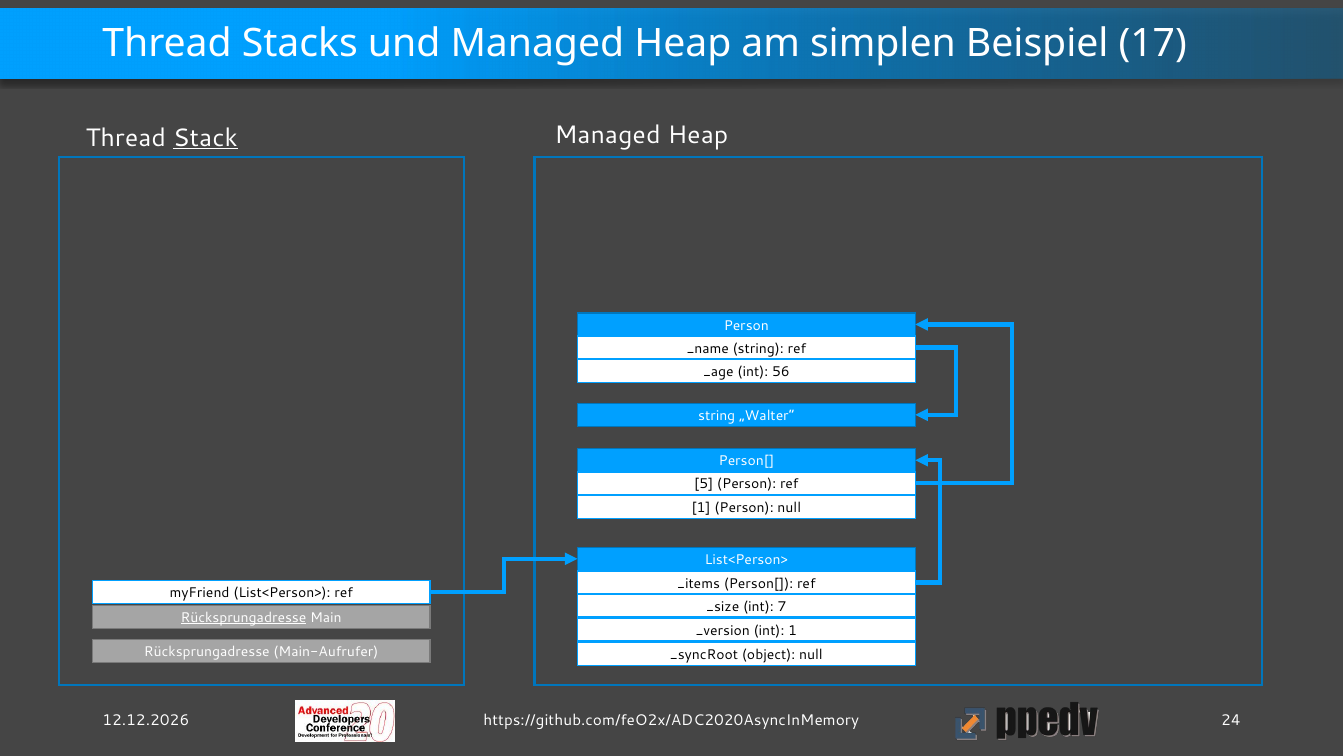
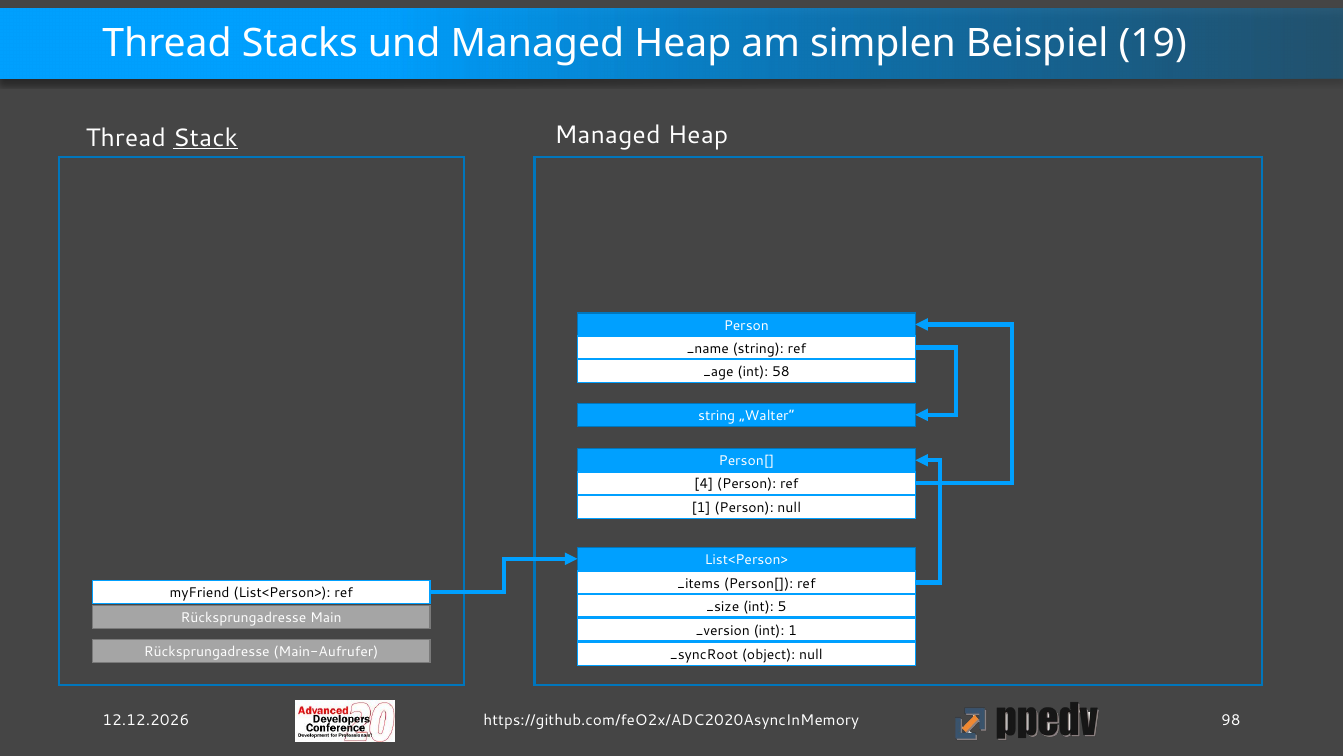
17: 17 -> 19 (1153, 43)
56: 56 -> 58 (781, 372)
5: 5 -> 4 (704, 484)
7: 7 -> 5 (782, 606)
Rücksprungadresse underline: present -> none (243, 617)
24: 24 -> 98 (1231, 720)
